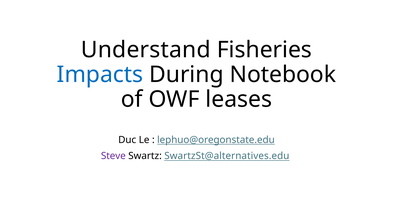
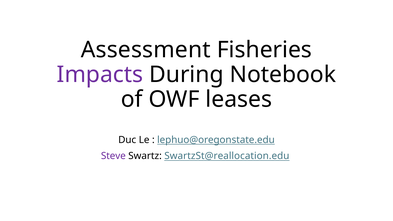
Understand: Understand -> Assessment (146, 50)
Impacts colour: blue -> purple (100, 75)
SwartzSt@alternatives.edu: SwartzSt@alternatives.edu -> SwartzSt@reallocation.edu (227, 156)
